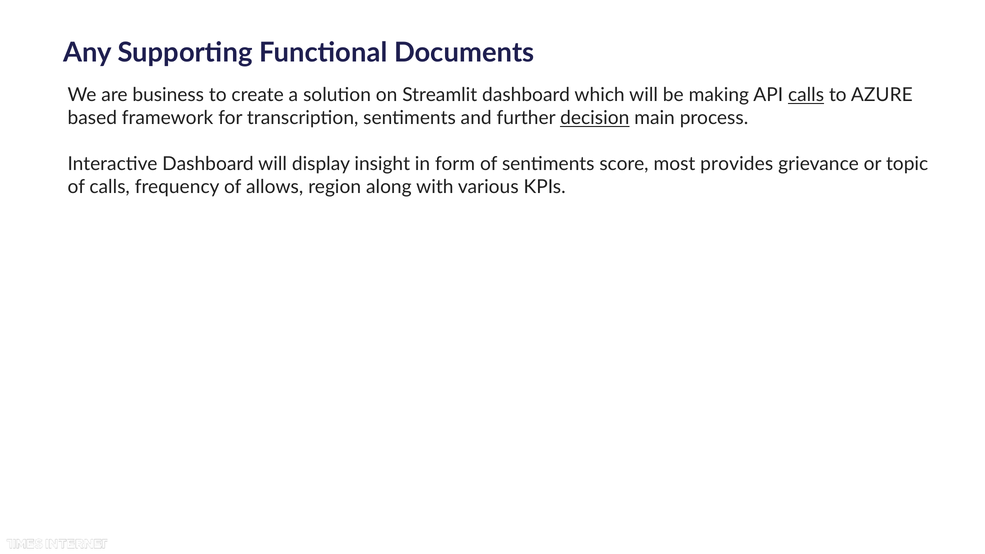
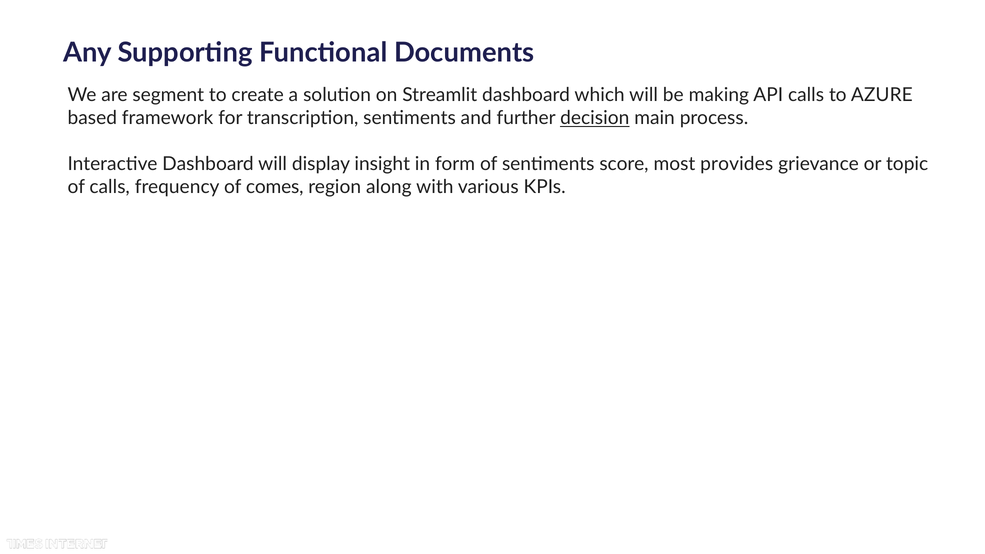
business: business -> segment (168, 95)
calls underline: present -> none (806, 95)
allows: allows -> comes (275, 187)
